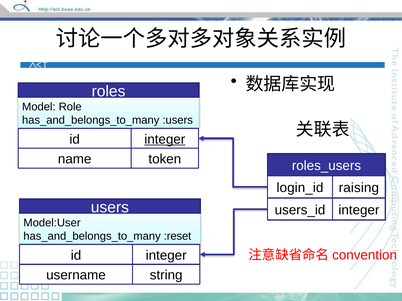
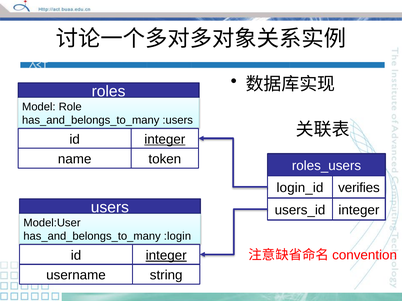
raising: raising -> verifies (359, 188)
:reset: :reset -> :login (177, 237)
integer underline: none -> present (166, 256)
